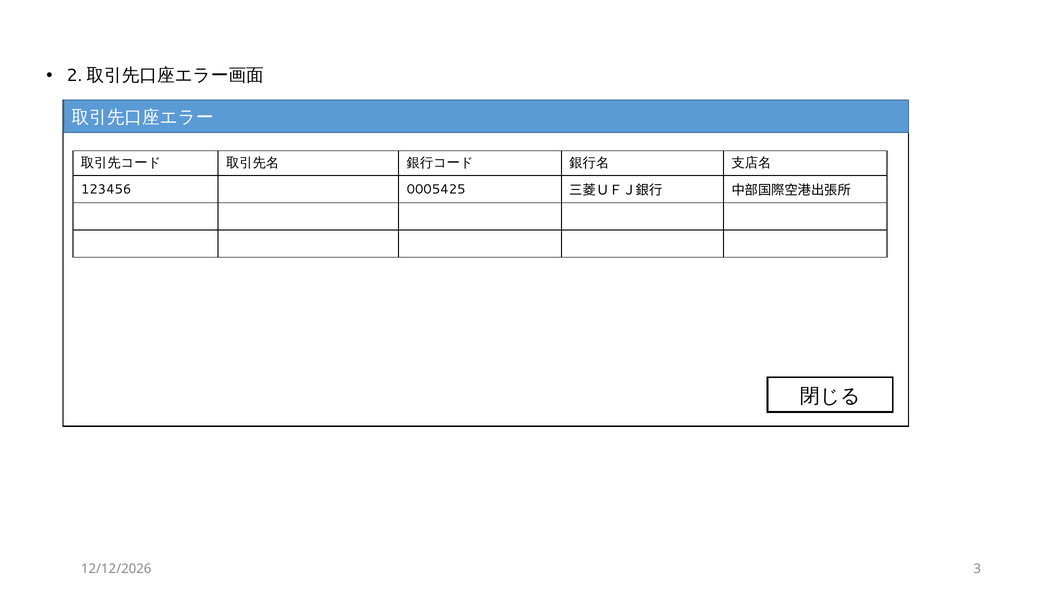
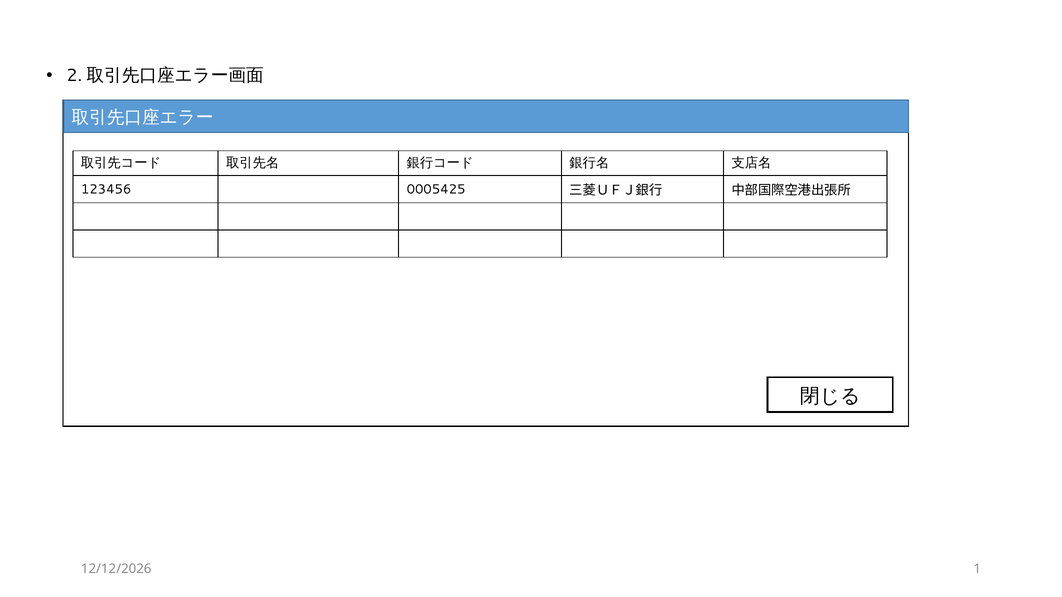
3: 3 -> 1 (977, 569)
